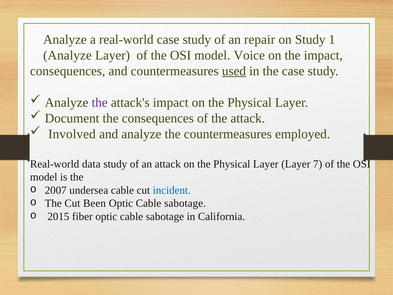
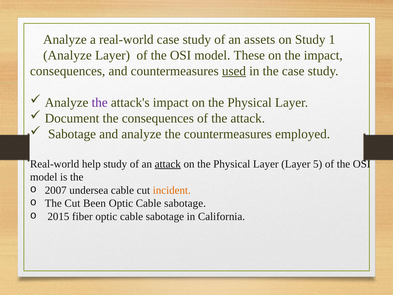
repair: repair -> assets (260, 40)
Voice: Voice -> These (249, 55)
Involved: Involved -> Sabotage (72, 134)
data: data -> help (91, 164)
attack underline: none -> present (168, 164)
7: 7 -> 5 (318, 164)
incident colour: blue -> orange (172, 190)
